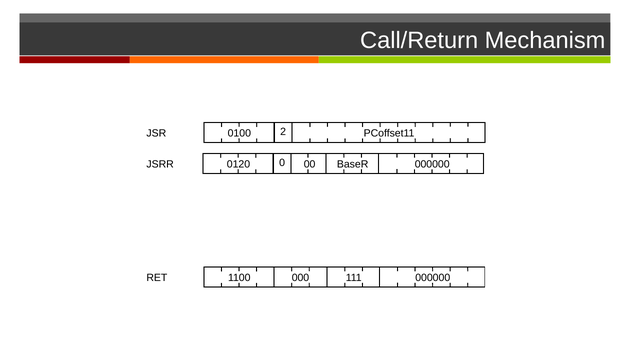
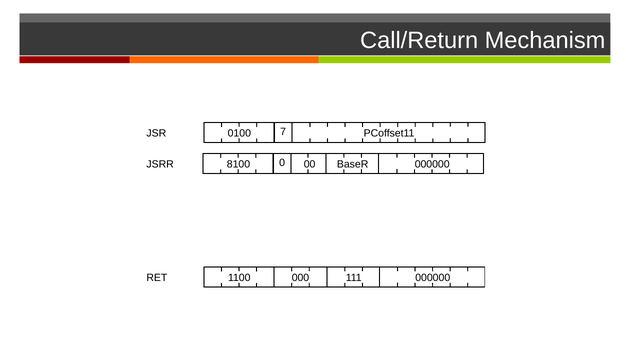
2: 2 -> 7 (283, 132)
0120: 0120 -> 8100 (238, 164)
